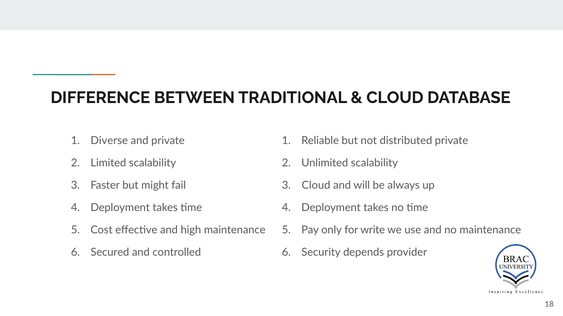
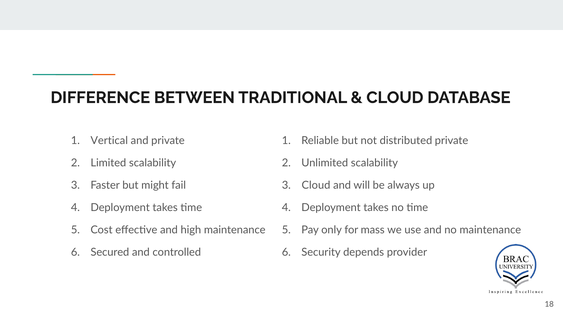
Diverse: Diverse -> Vertical (109, 141)
write: write -> mass (373, 230)
